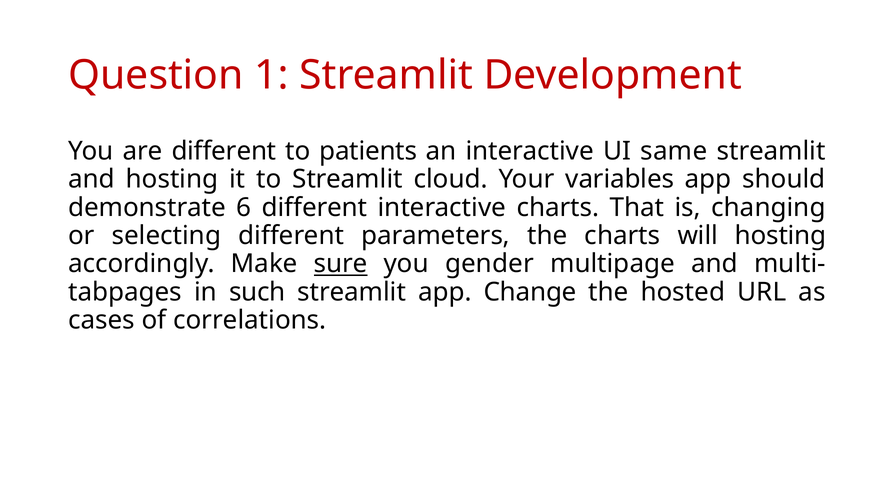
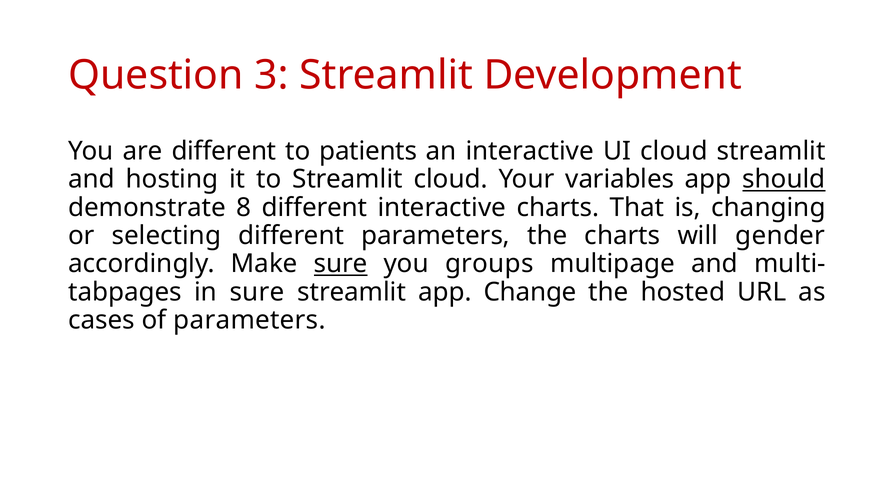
1: 1 -> 3 (271, 75)
UI same: same -> cloud (674, 151)
should underline: none -> present (784, 179)
6: 6 -> 8 (244, 207)
will hosting: hosting -> gender (780, 236)
gender: gender -> groups (489, 264)
in such: such -> sure (257, 292)
of correlations: correlations -> parameters (250, 320)
